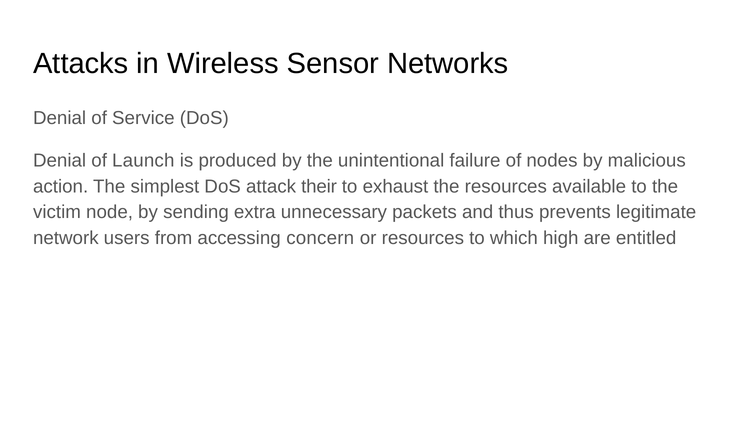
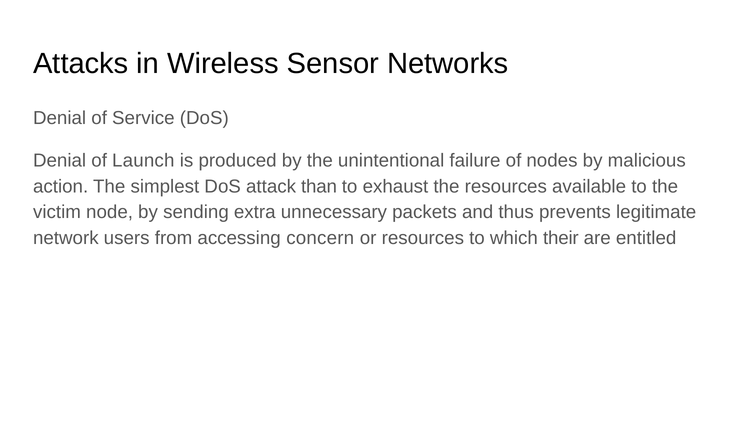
their: their -> than (319, 186)
high: high -> their (561, 238)
